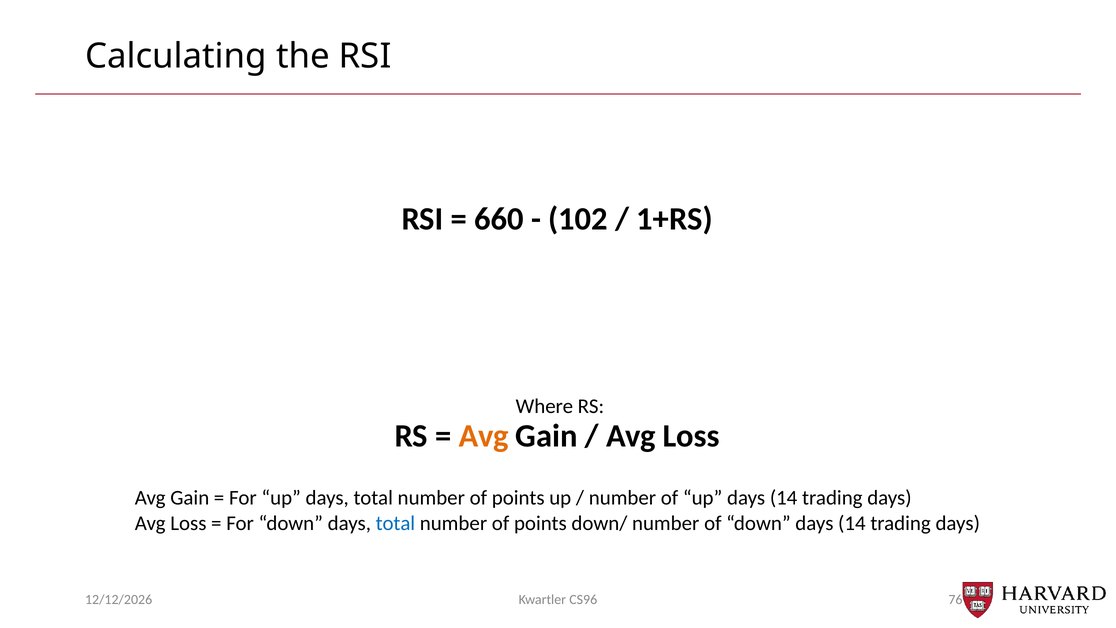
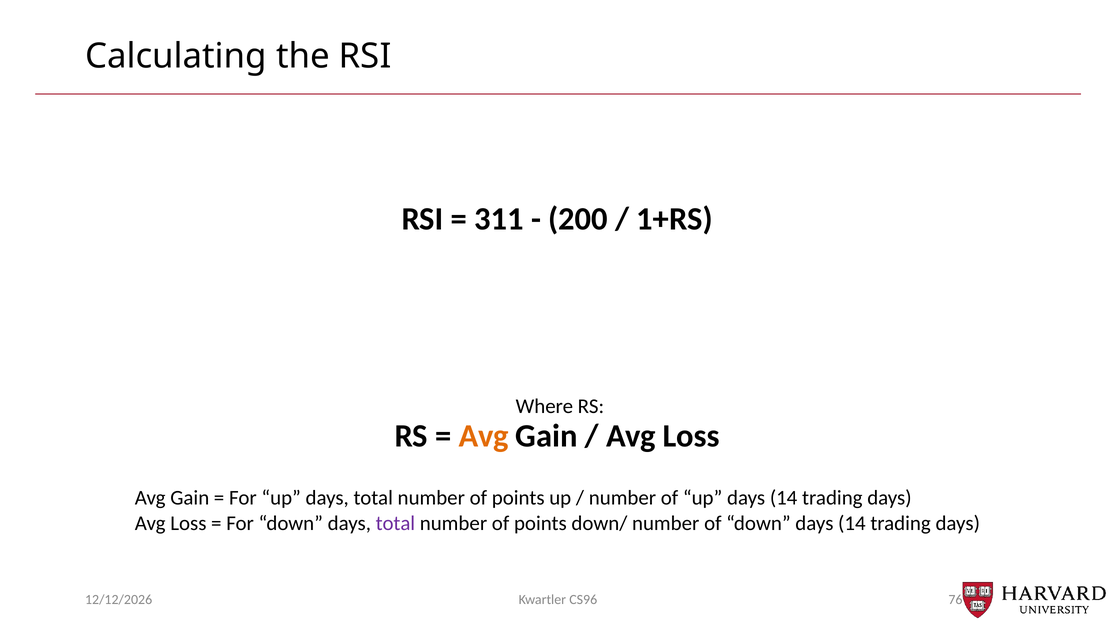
660: 660 -> 311 (499, 219)
102: 102 -> 200 (578, 219)
total colour: blue -> purple (395, 523)
